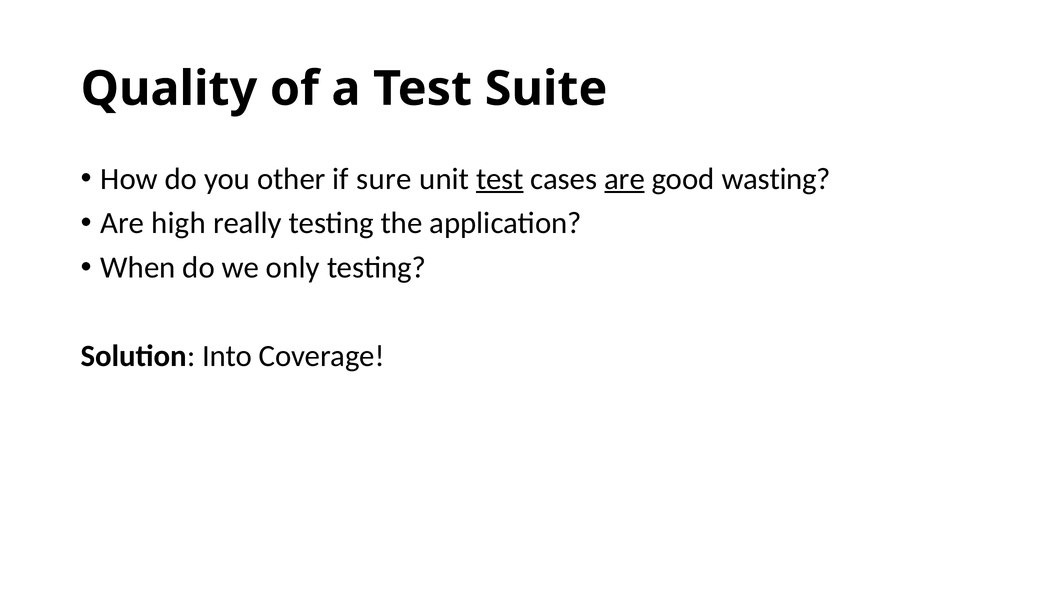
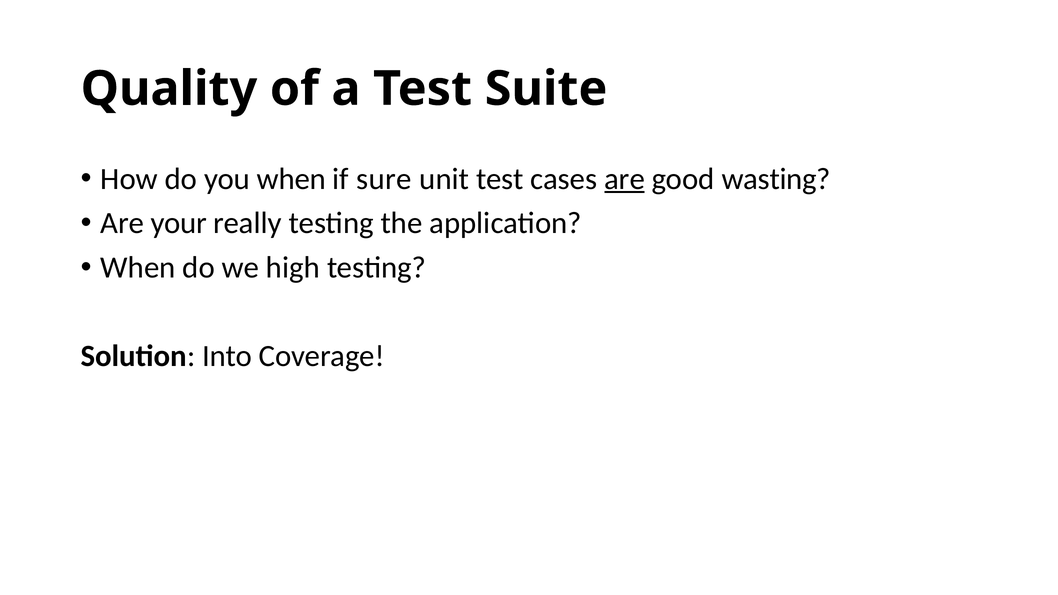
you other: other -> when (291, 179)
test underline: present -> none (500, 179)
high: high -> your (179, 223)
only: only -> high (293, 268)
